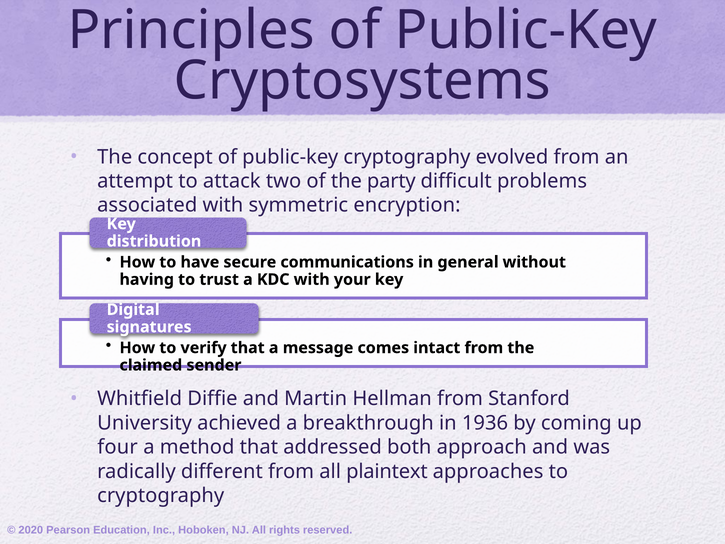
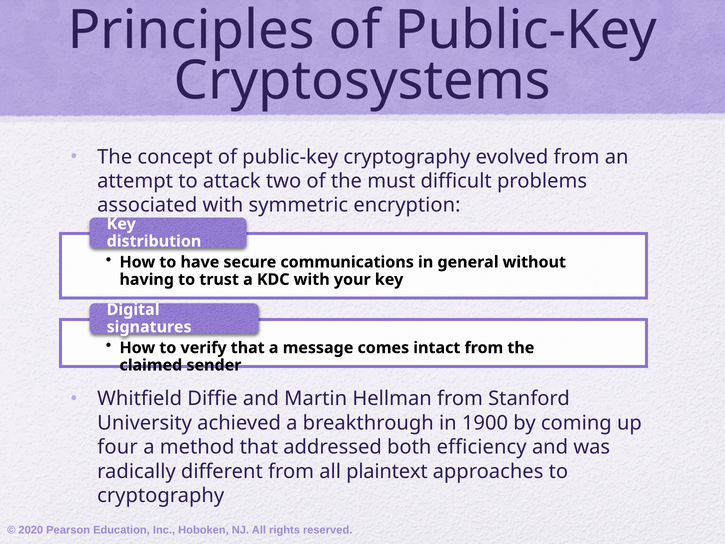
party: party -> must (391, 181)
1936: 1936 -> 1900 (485, 423)
approach: approach -> efficiency (482, 447)
